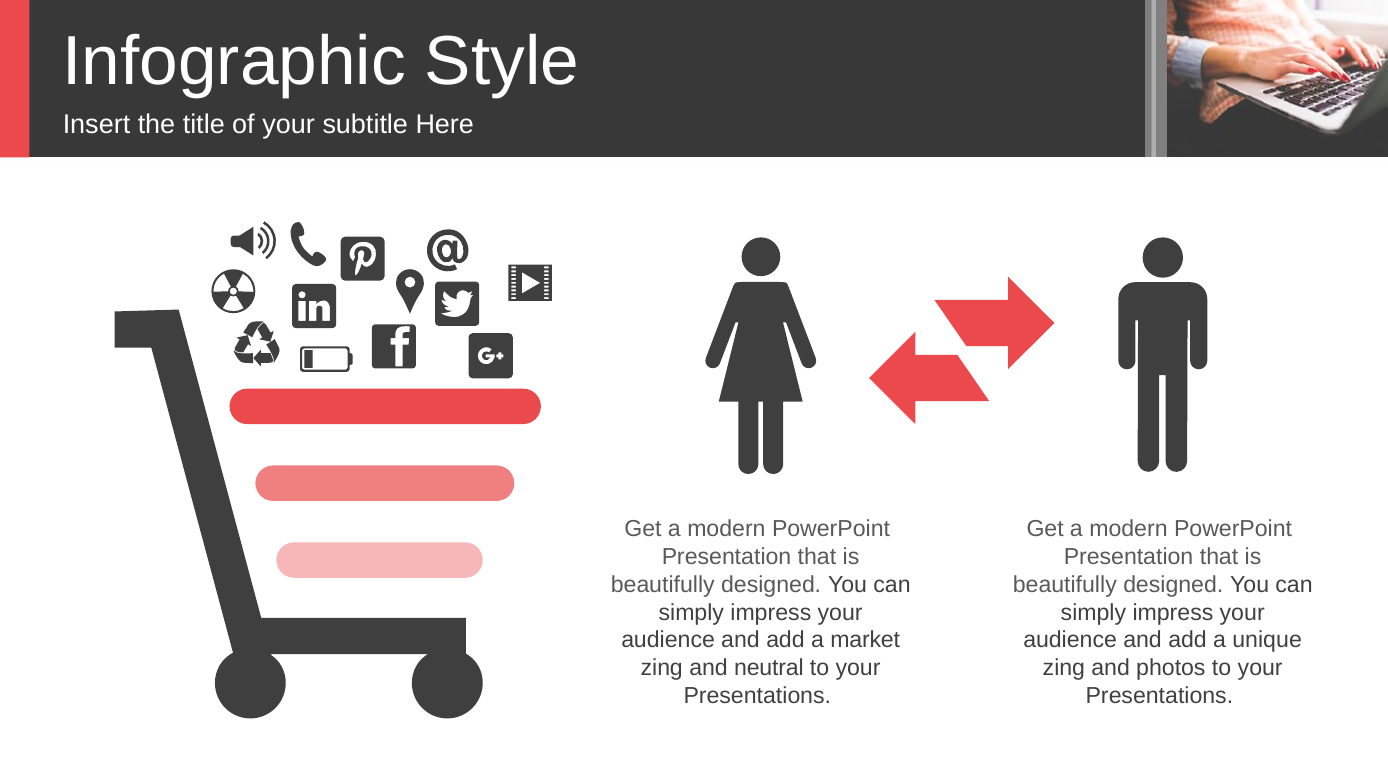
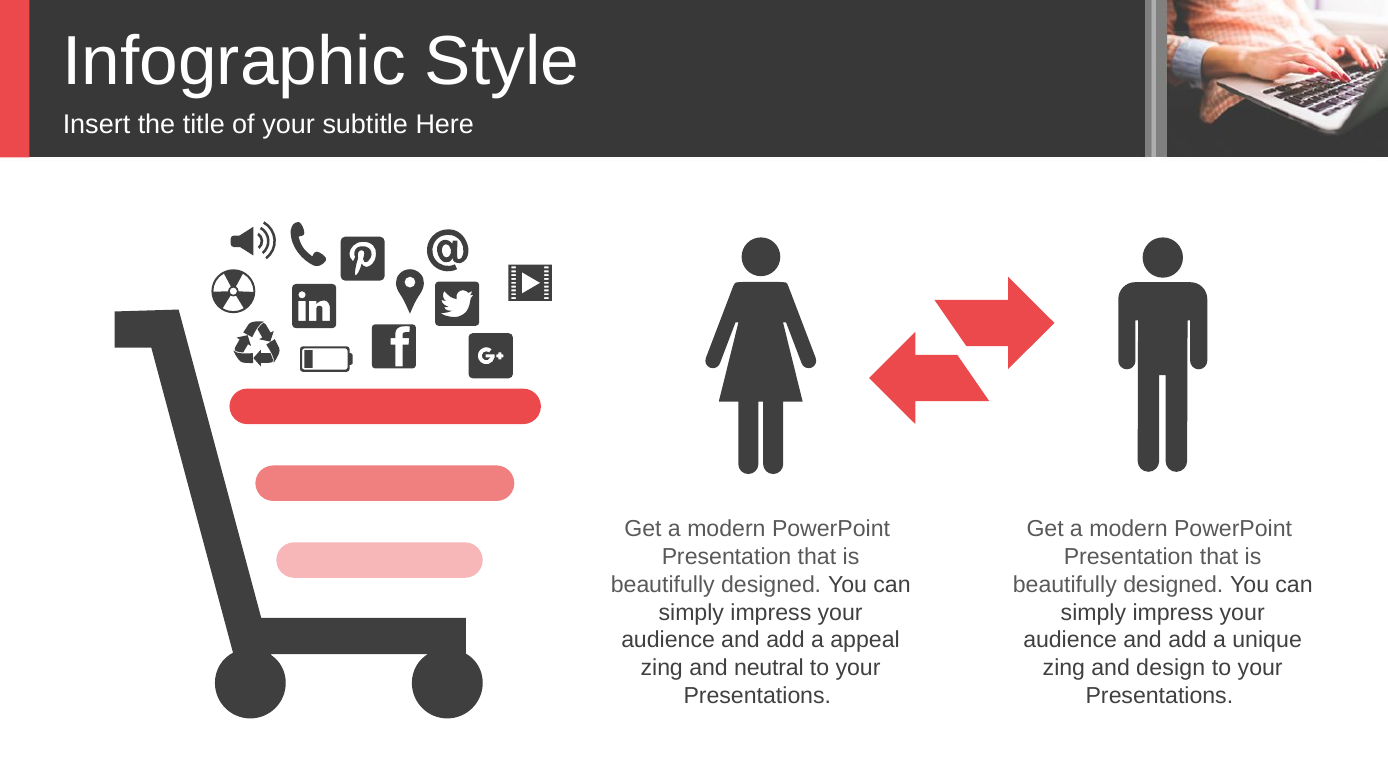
market: market -> appeal (865, 640)
photos: photos -> design (1171, 668)
